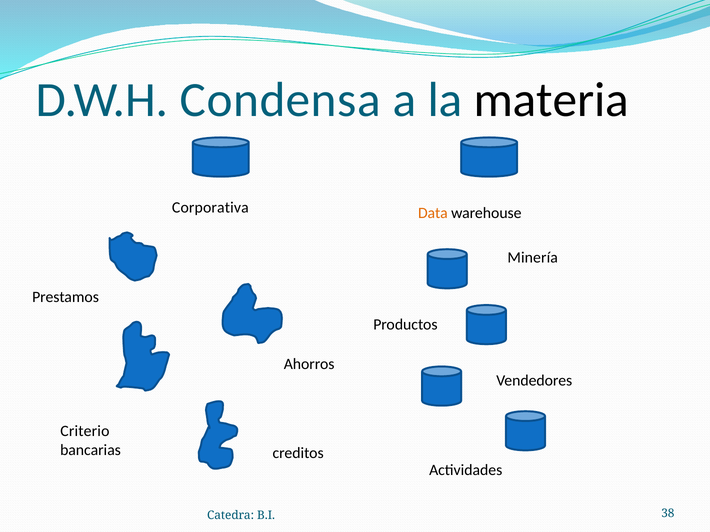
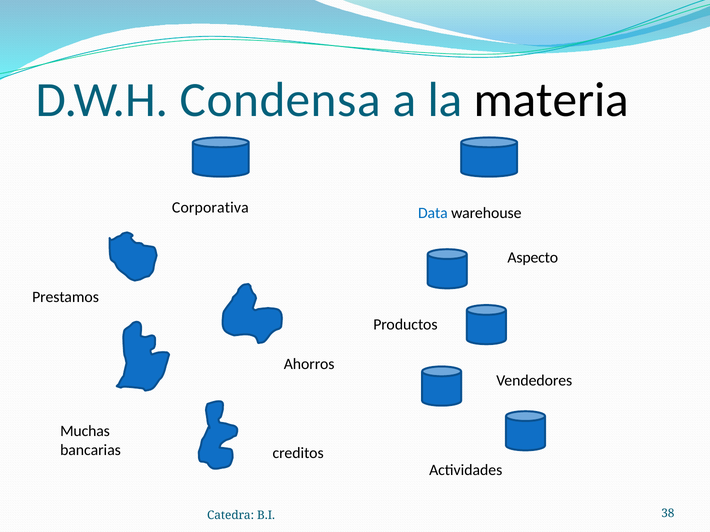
Data colour: orange -> blue (433, 213)
Minería: Minería -> Aspecto (533, 258)
Criterio: Criterio -> Muchas (85, 431)
